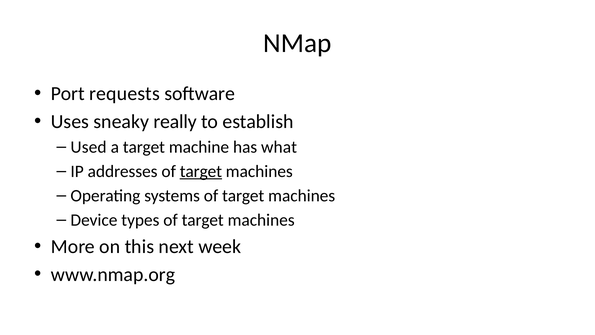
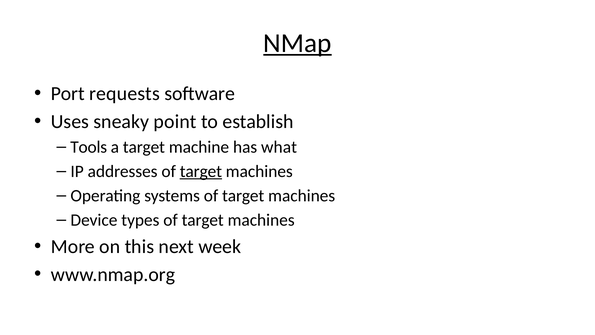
NMap underline: none -> present (297, 43)
really: really -> point (175, 121)
Used: Used -> Tools (89, 147)
